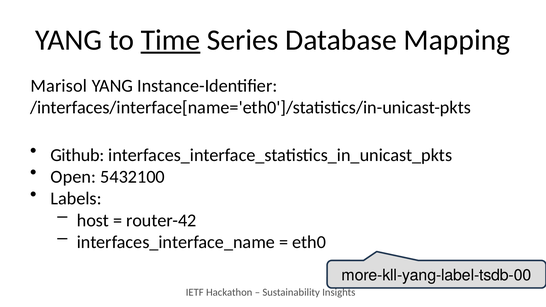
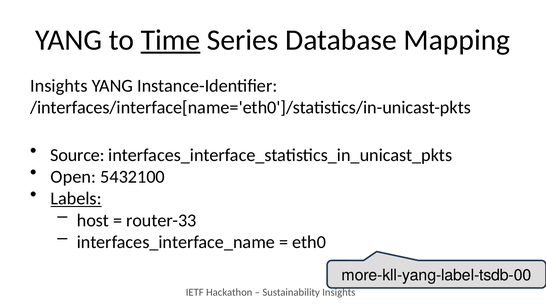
Marisol: Marisol -> Insights (59, 86)
Github: Github -> Source (77, 155)
Labels underline: none -> present (76, 199)
router-42: router-42 -> router-33 (161, 220)
